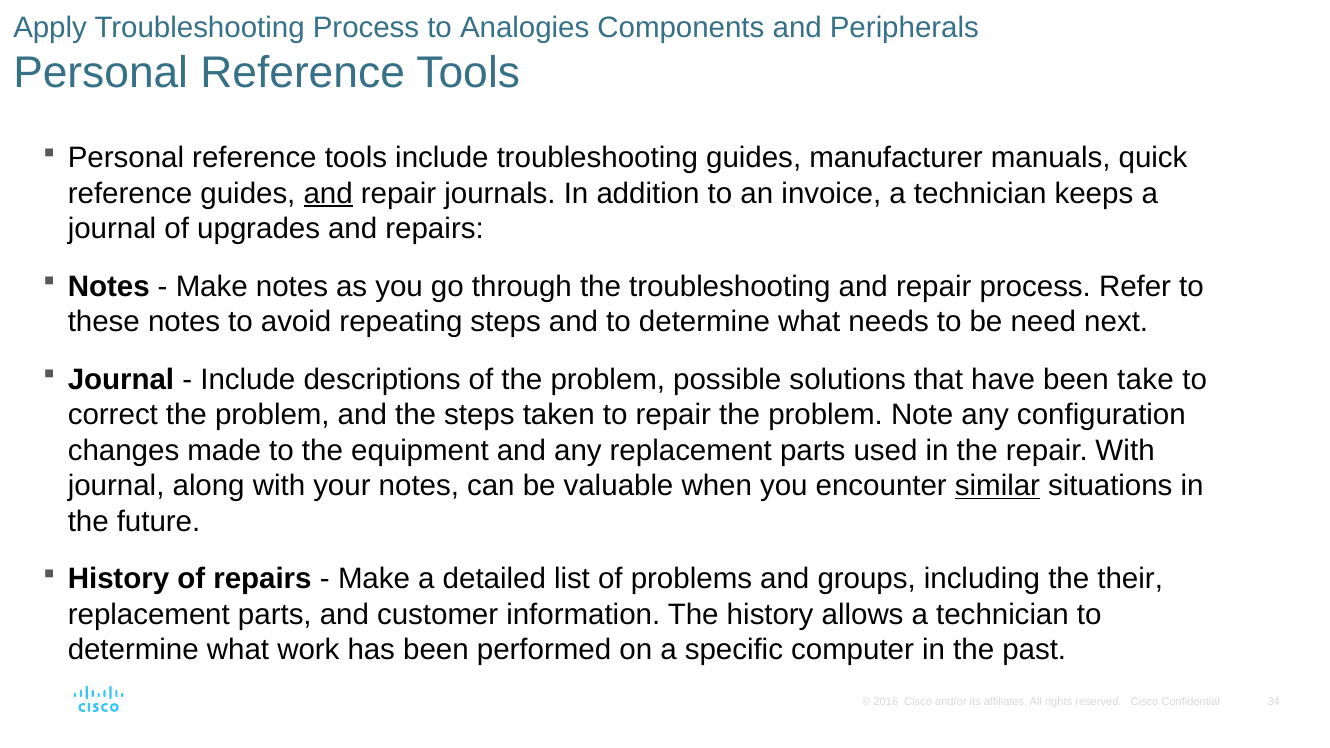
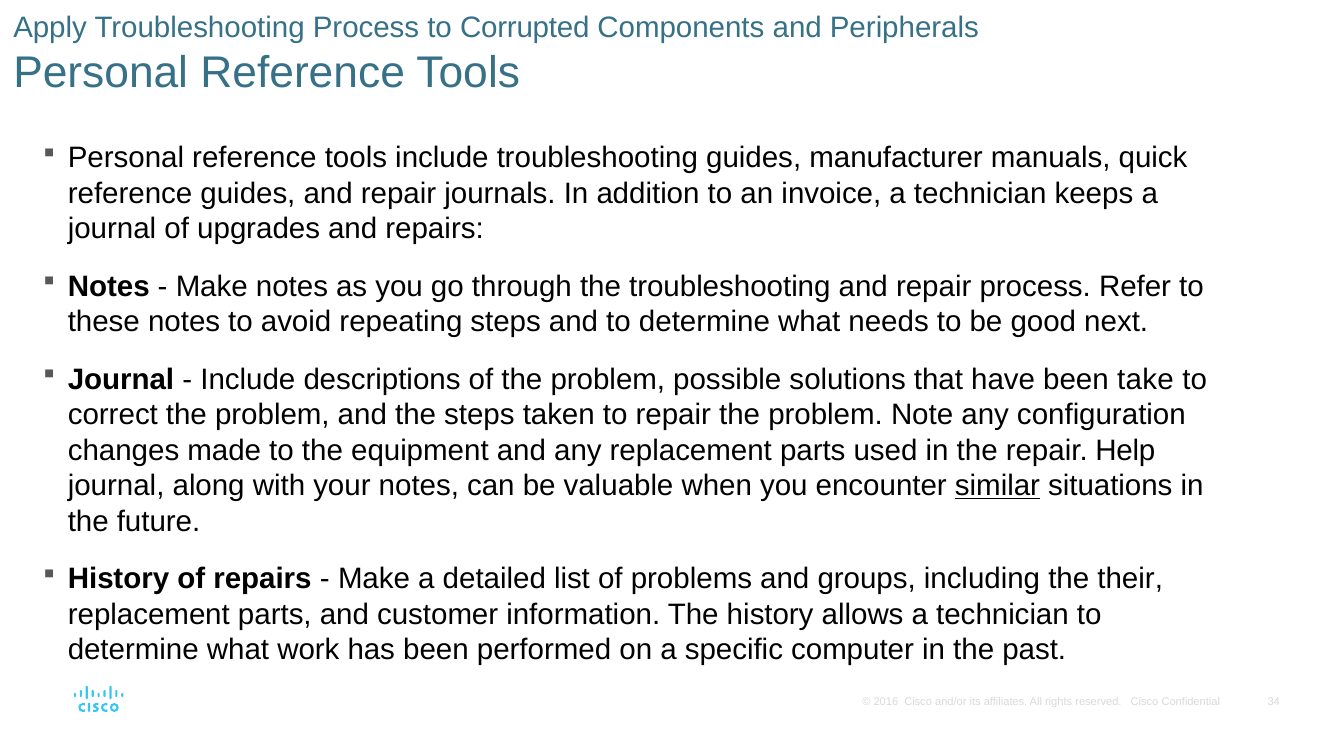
Analogies: Analogies -> Corrupted (525, 28)
and underline: present -> none (328, 193)
need: need -> good (1043, 322)
repair With: With -> Help (1125, 450)
